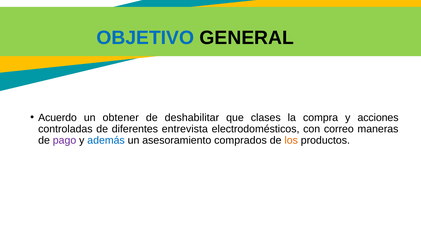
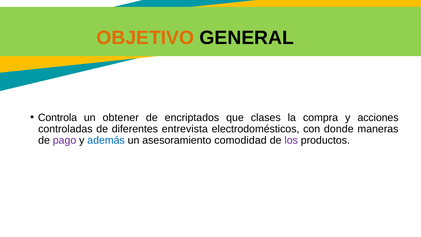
OBJETIVO colour: blue -> orange (145, 38)
Acuerdo: Acuerdo -> Controla (58, 117)
deshabilitar: deshabilitar -> encriptados (192, 117)
correo: correo -> donde (339, 129)
comprados: comprados -> comodidad (241, 140)
los colour: orange -> purple (291, 140)
